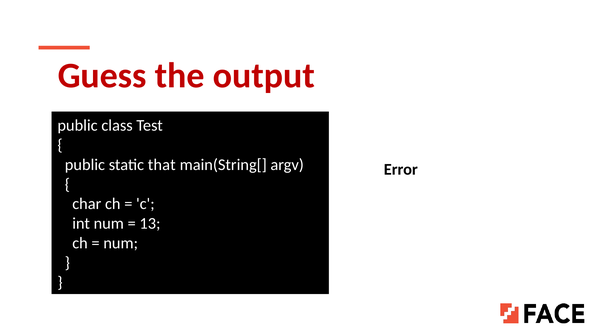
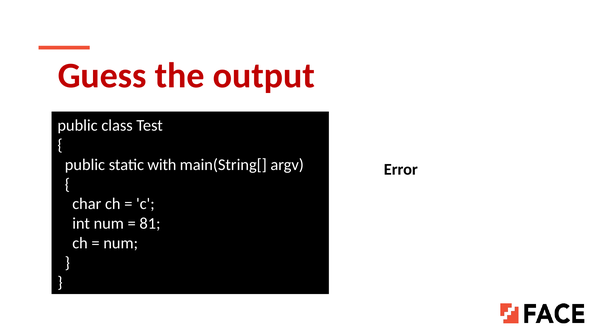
that: that -> with (162, 165)
13: 13 -> 81 (150, 224)
